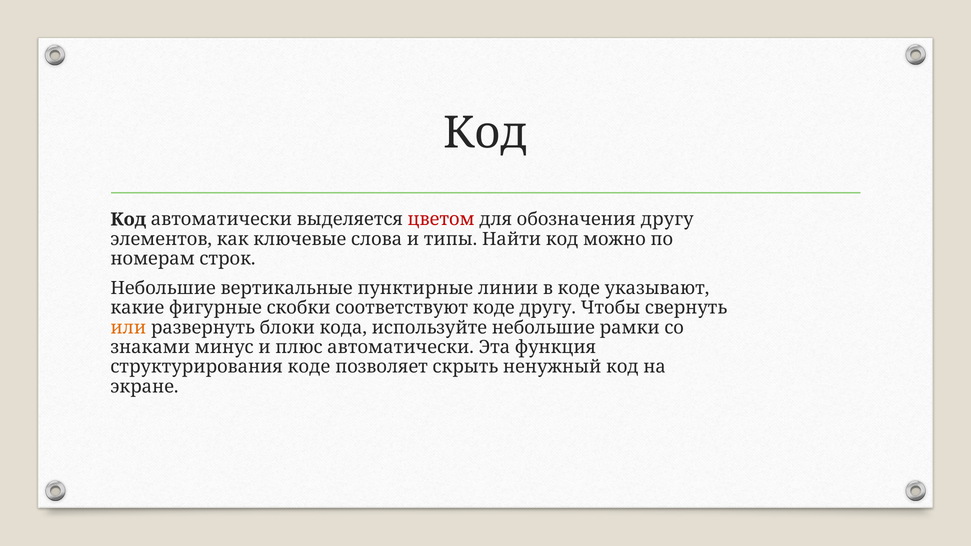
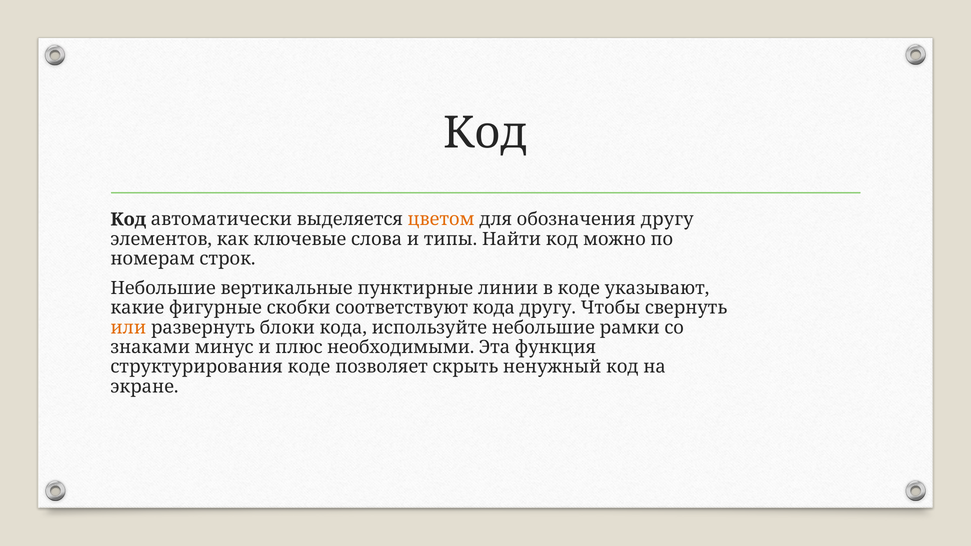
цветом colour: red -> orange (441, 219)
соответствуют коде: коде -> кода (494, 308)
плюс автоматически: автоматически -> необходимыми (401, 347)
